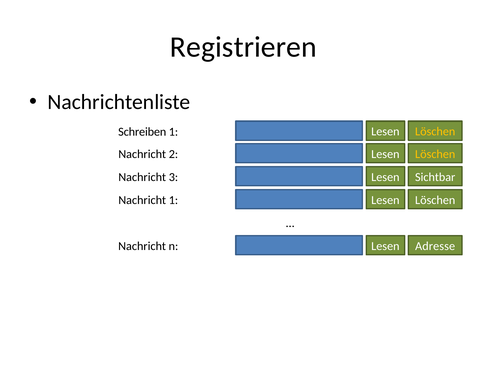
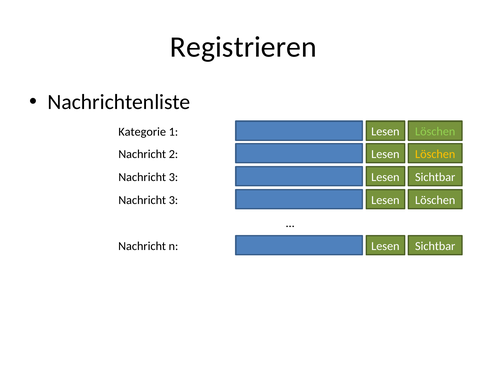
Schreiben: Schreiben -> Kategorie (142, 132)
Löschen colour: yellow -> light green (435, 132)
1: 1 -> 3 (173, 200)
n Adresse: Adresse -> Sichtbar (435, 246)
